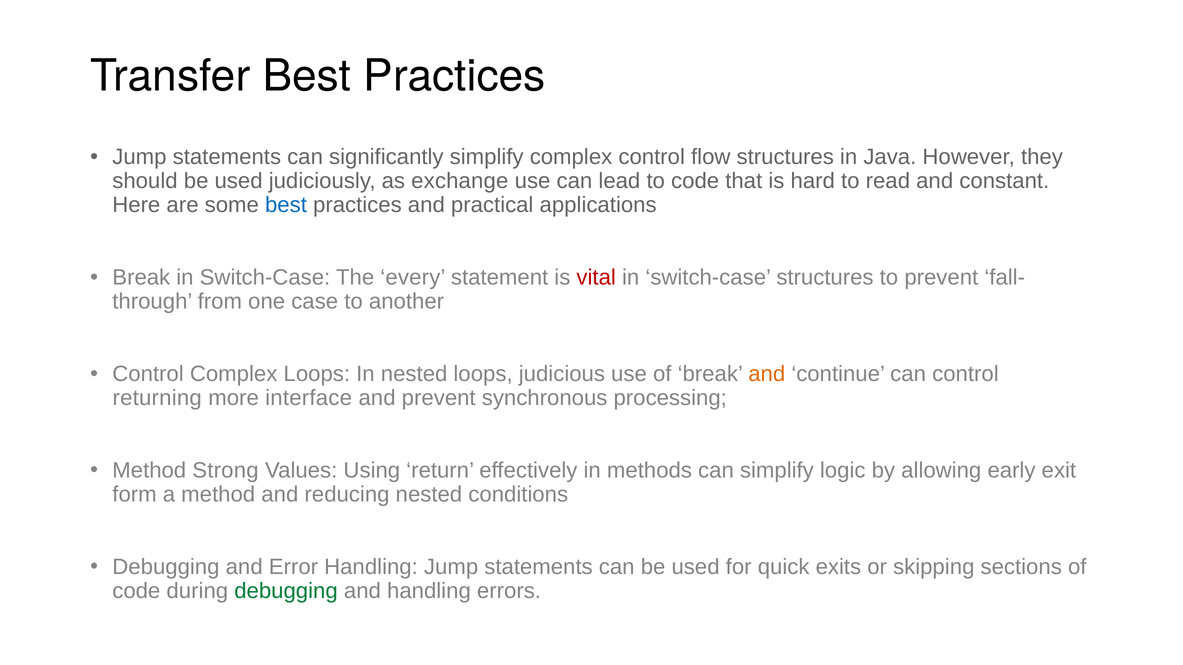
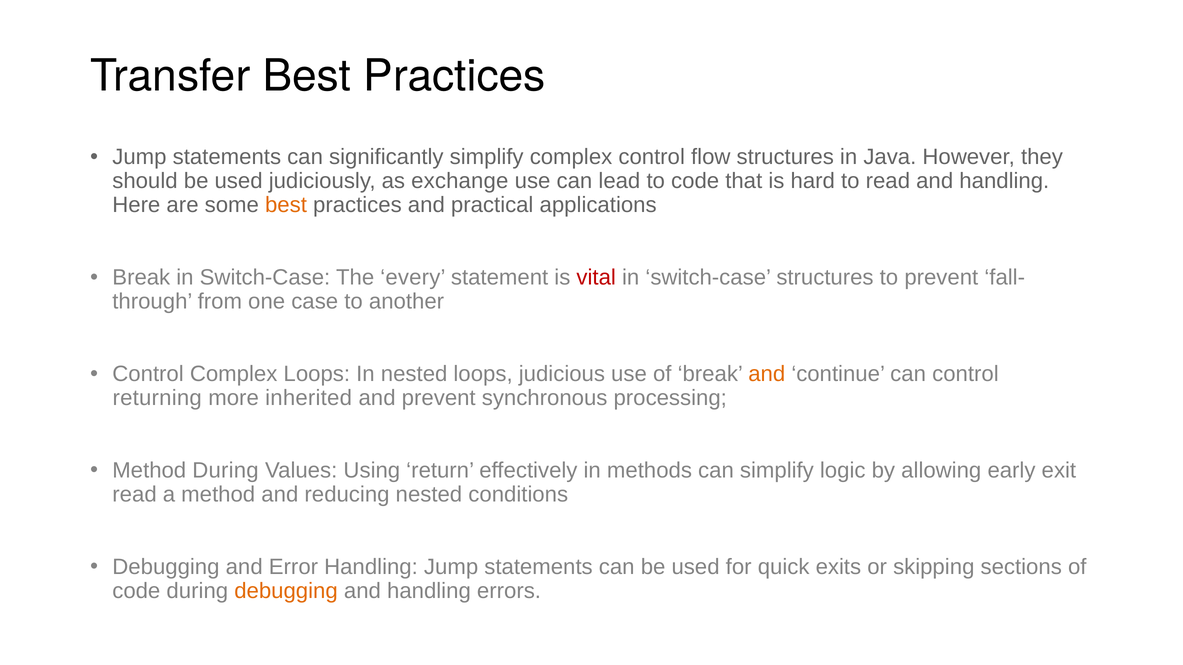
read and constant: constant -> handling (1004, 181)
best colour: blue -> orange (286, 205)
interface: interface -> inherited (309, 398)
Method Strong: Strong -> During (225, 471)
form: form -> read (135, 495)
debugging colour: green -> orange (286, 591)
